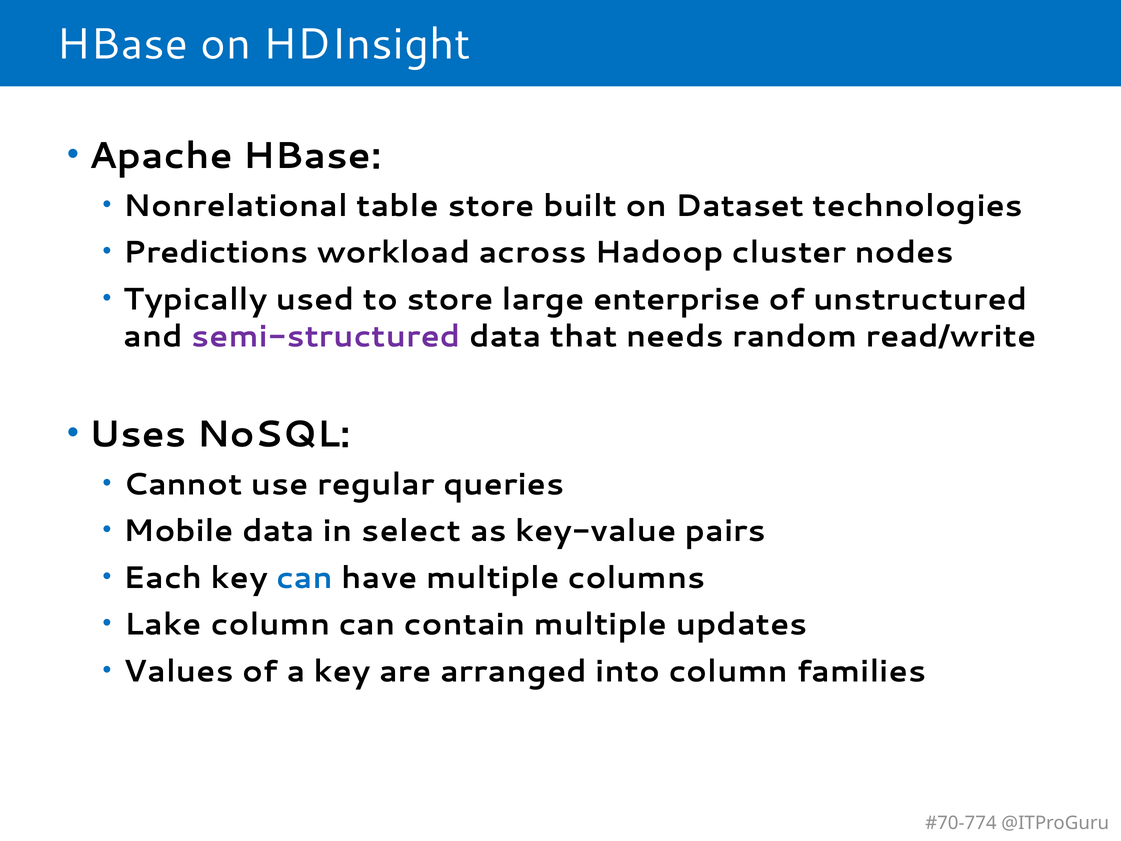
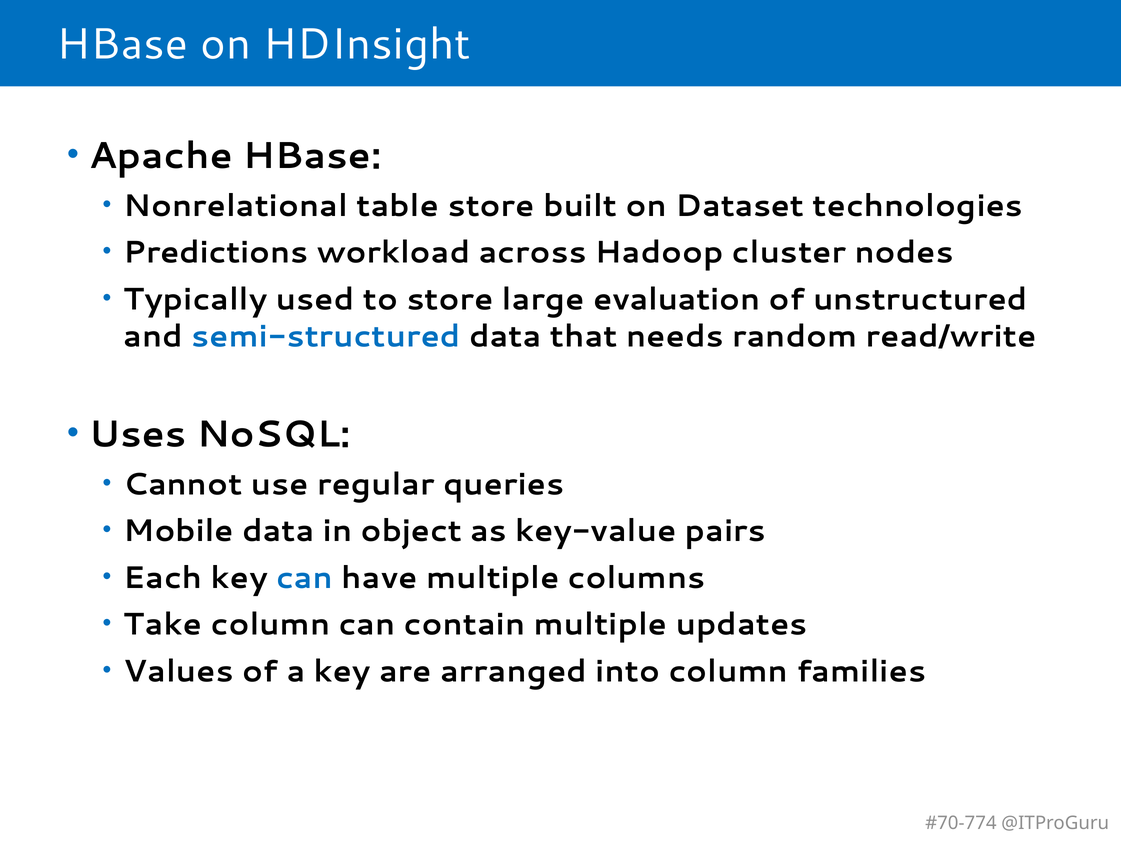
enterprise: enterprise -> evaluation (677, 299)
semi-structured colour: purple -> blue (326, 337)
select: select -> object (411, 531)
Lake: Lake -> Take (163, 624)
